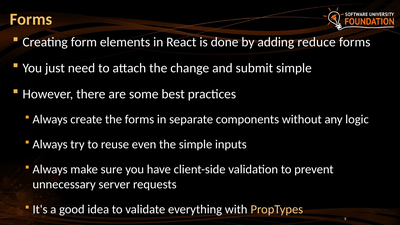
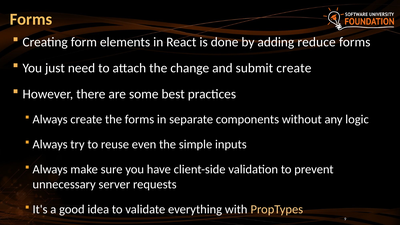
submit simple: simple -> create (294, 68)
